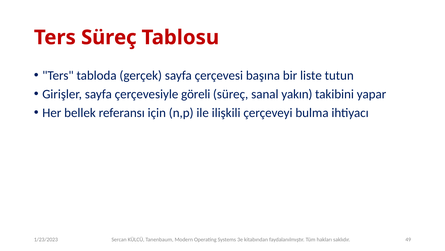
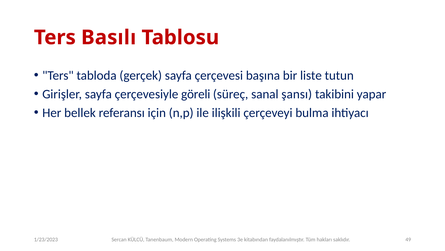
Ters Süreç: Süreç -> Basılı (109, 37)
yakın: yakın -> şansı (297, 94)
